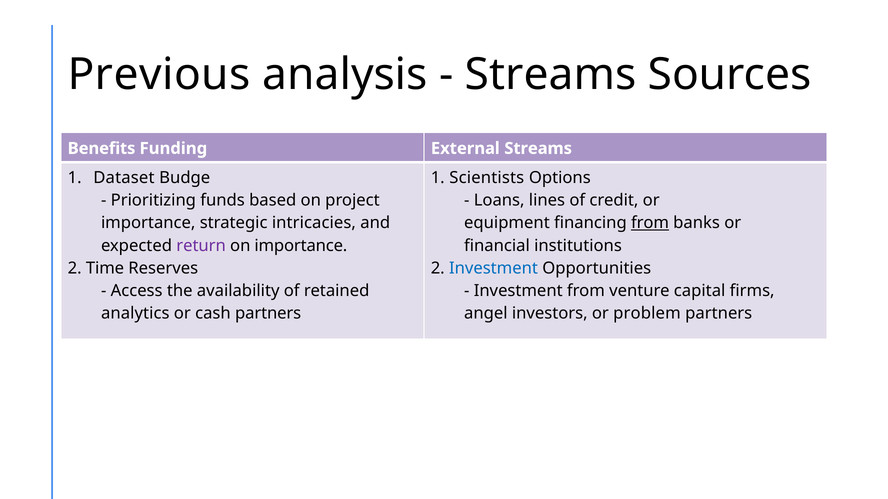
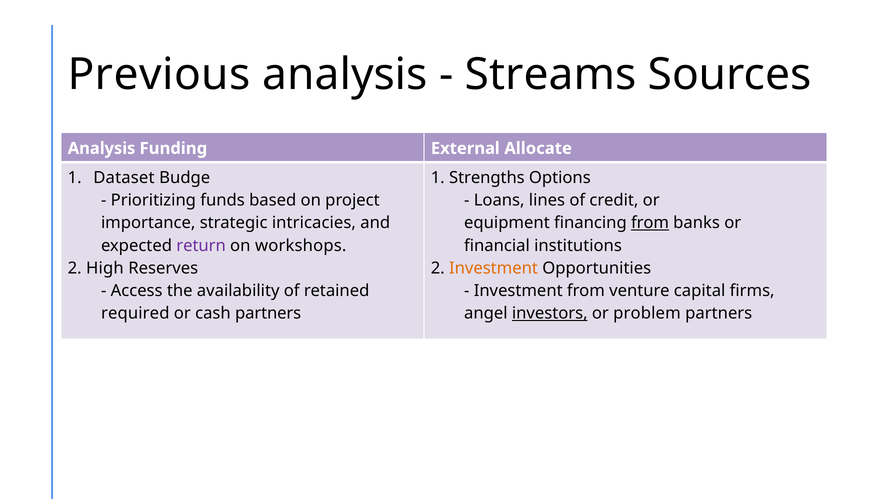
Benefits: Benefits -> Analysis (102, 149)
External Streams: Streams -> Allocate (538, 149)
Scientists: Scientists -> Strengths (487, 178)
on importance: importance -> workshops (301, 246)
Time: Time -> High (105, 269)
Investment colour: blue -> orange (494, 269)
analytics: analytics -> required (135, 314)
investors underline: none -> present (550, 314)
